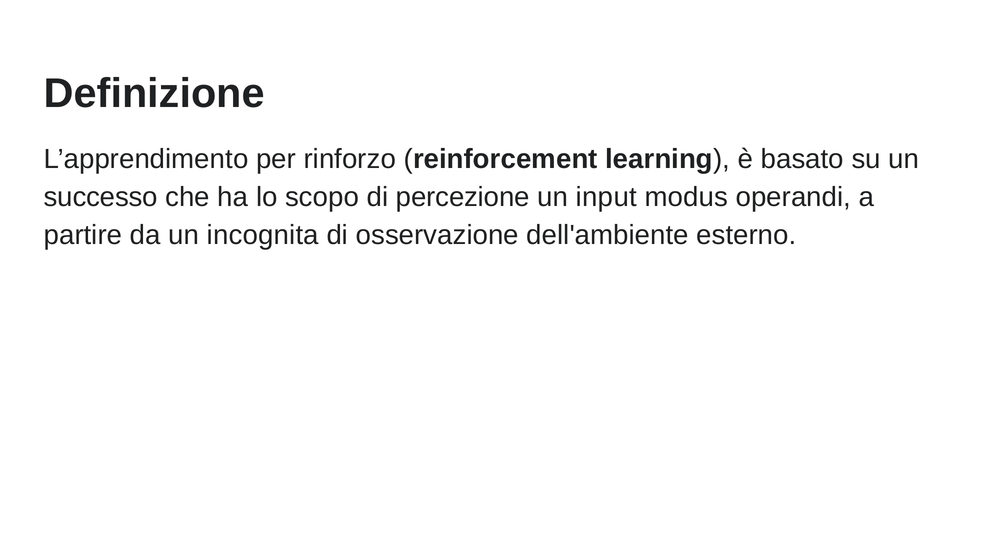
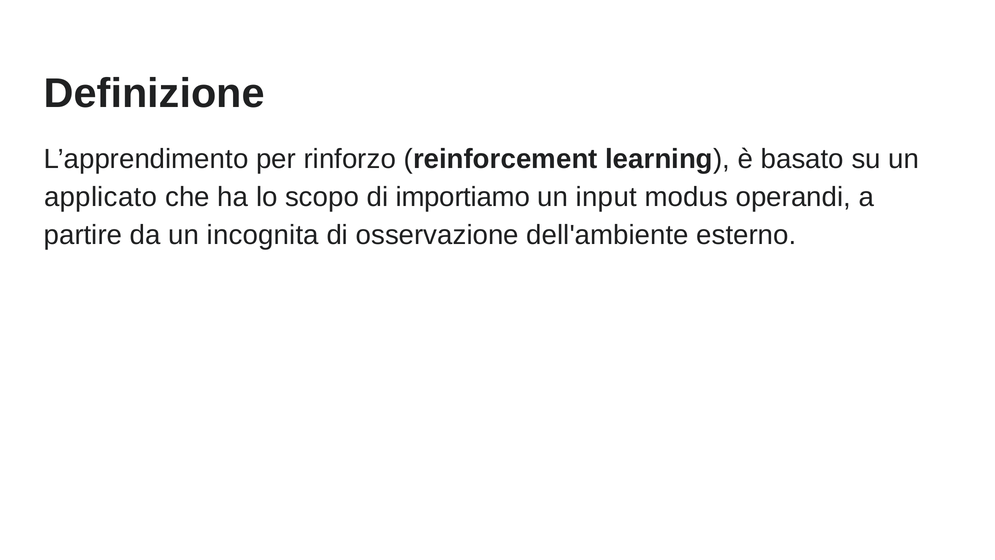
successo: successo -> applicato (101, 197)
percezione: percezione -> importiamo (463, 197)
